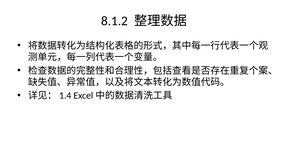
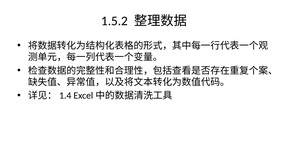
8.1.2: 8.1.2 -> 1.5.2 (115, 21)
